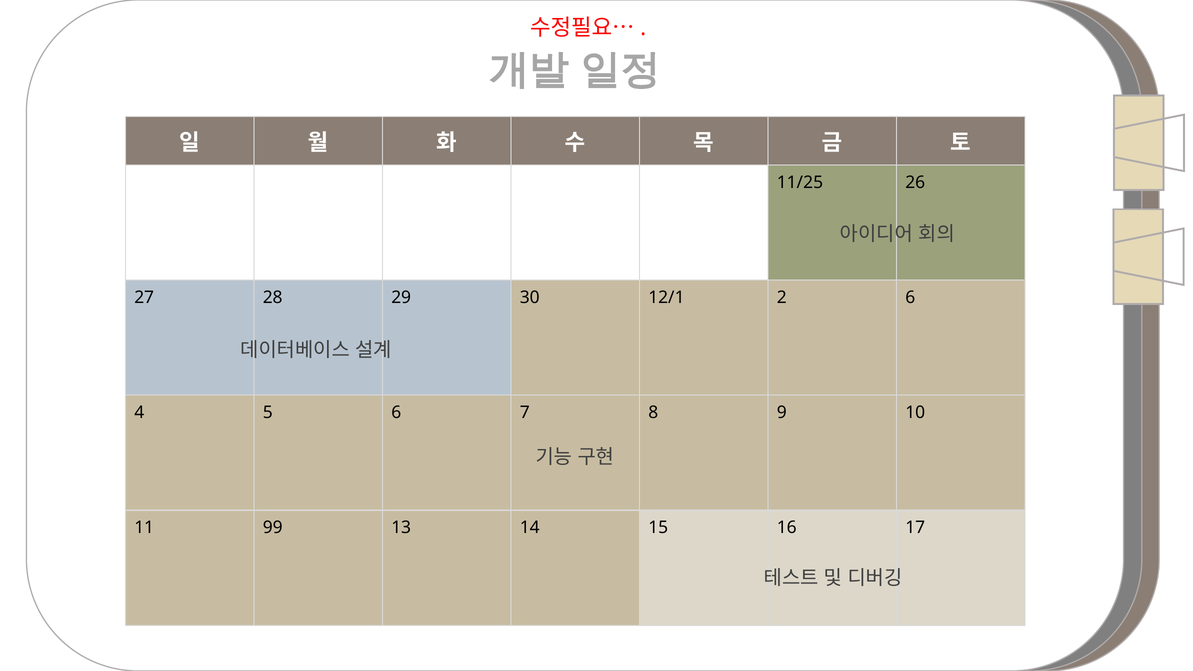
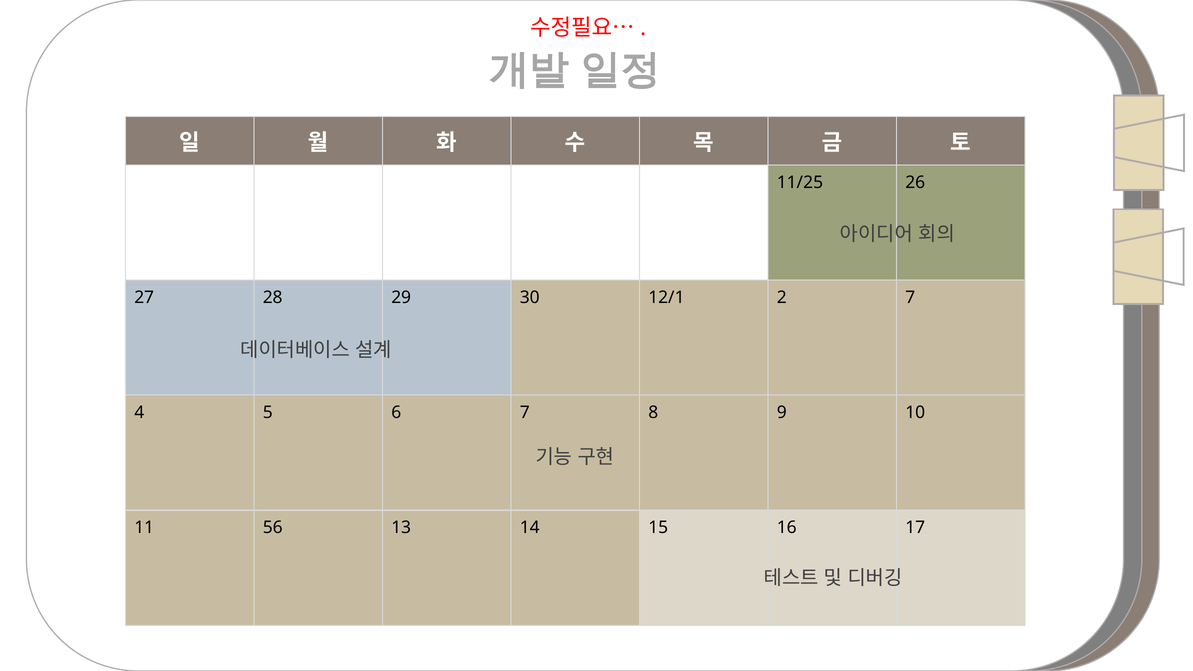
2 6: 6 -> 7 (910, 297)
99: 99 -> 56 (273, 528)
